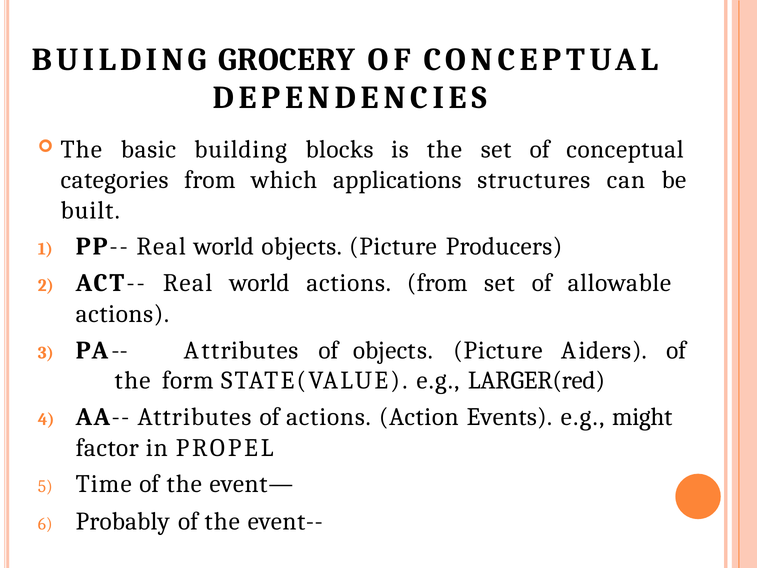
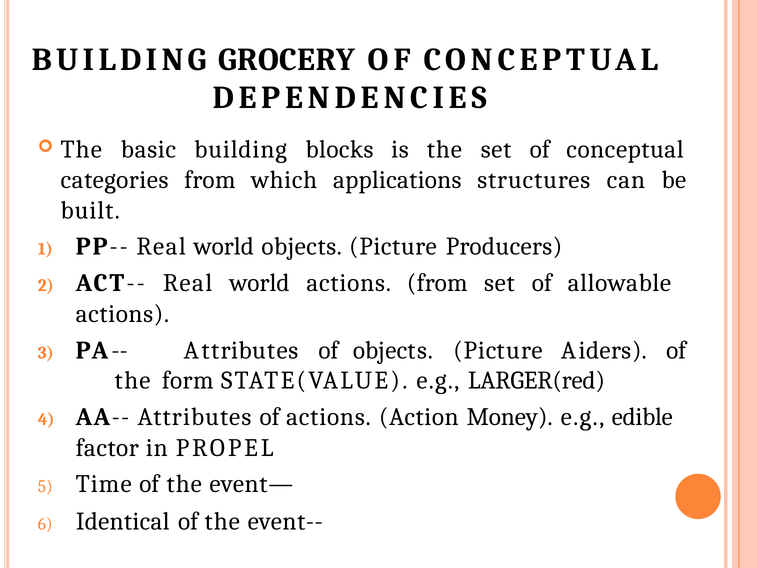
Events: Events -> Money (510, 417)
might: might -> edible (642, 417)
Probably: Probably -> Identical (123, 521)
